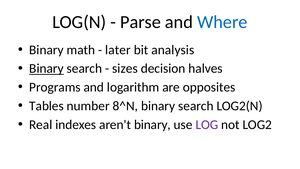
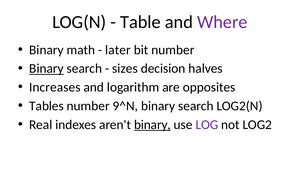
Parse: Parse -> Table (140, 22)
Where colour: blue -> purple (222, 22)
bit analysis: analysis -> number (173, 50)
Programs: Programs -> Increases (55, 87)
8^N: 8^N -> 9^N (125, 106)
binary underline: none -> present (152, 125)
